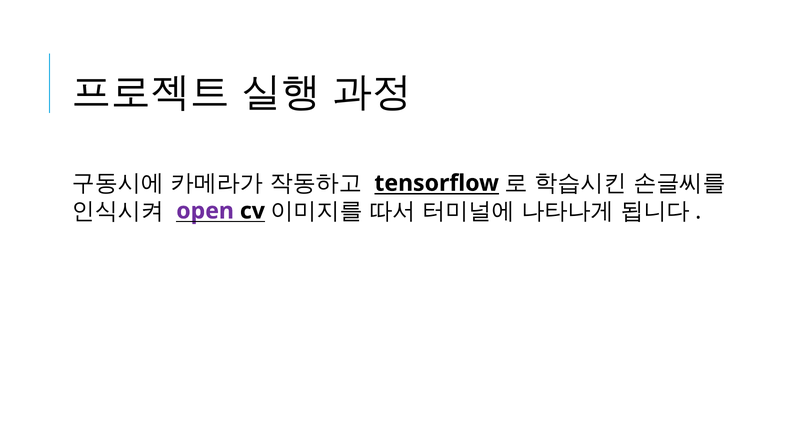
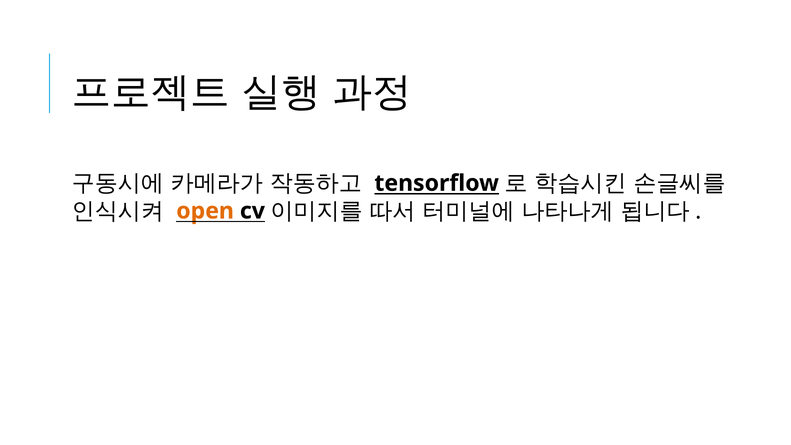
open colour: purple -> orange (205, 211)
